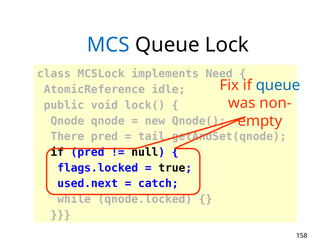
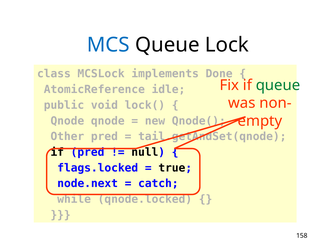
Need: Need -> Done (219, 74)
queue colour: blue -> green (278, 85)
There: There -> Other (67, 136)
used.next: used.next -> node.next (88, 184)
